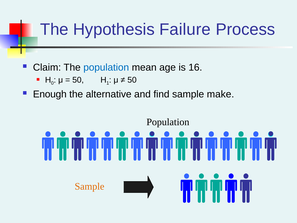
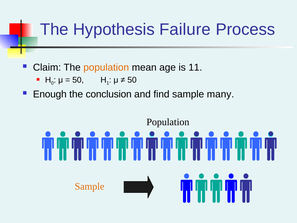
population colour: blue -> orange (106, 67)
16: 16 -> 11 (195, 67)
alternative: alternative -> conclusion (109, 94)
make: make -> many (221, 94)
